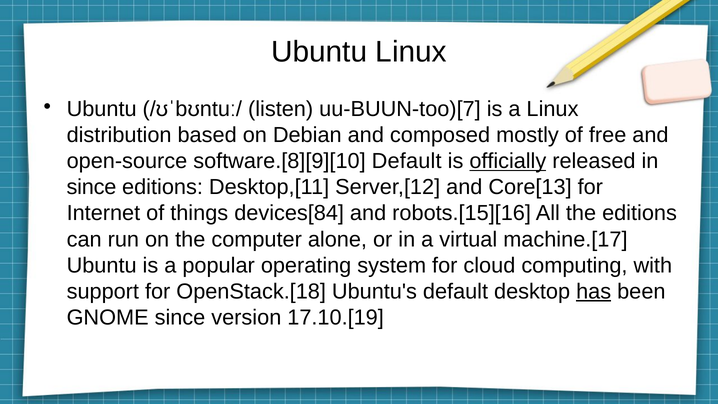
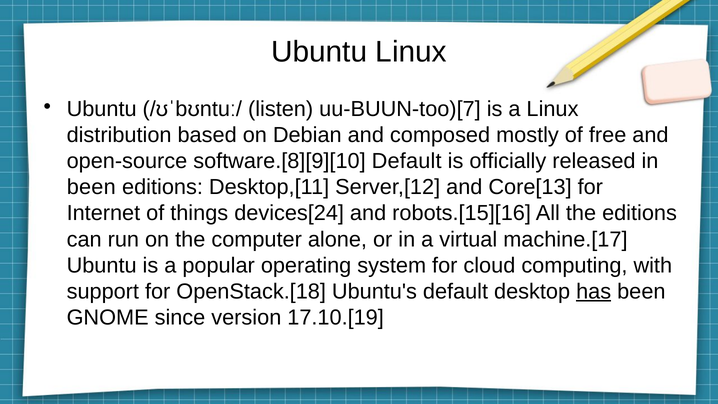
officially underline: present -> none (508, 161)
since: since -> been (91, 187)
devices[84: devices[84 -> devices[24 (289, 213)
